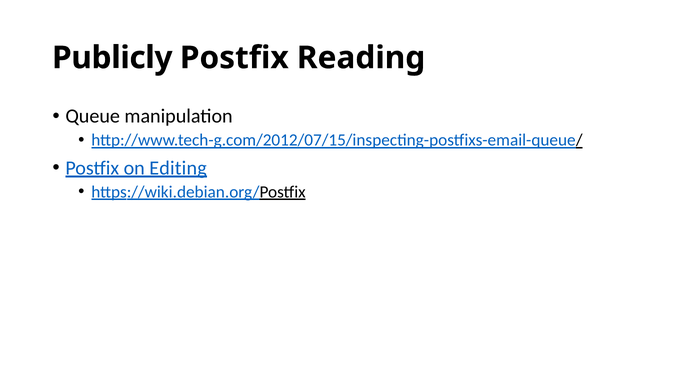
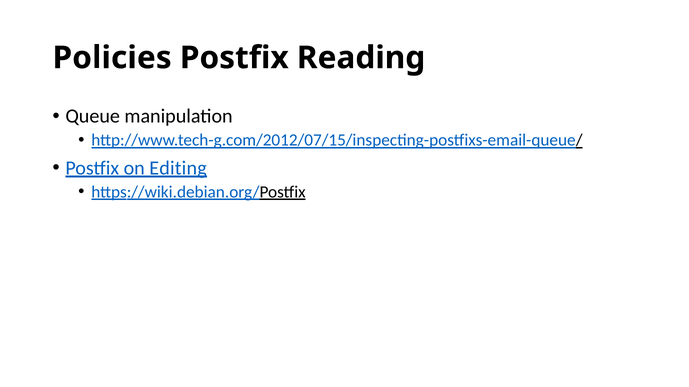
Publicly: Publicly -> Policies (112, 58)
